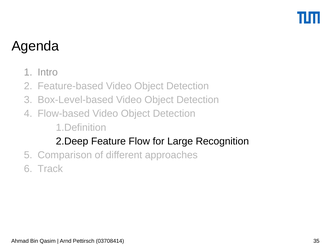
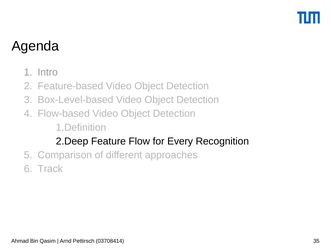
Large: Large -> Every (180, 141)
